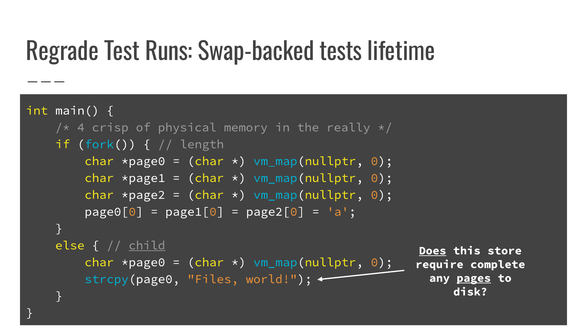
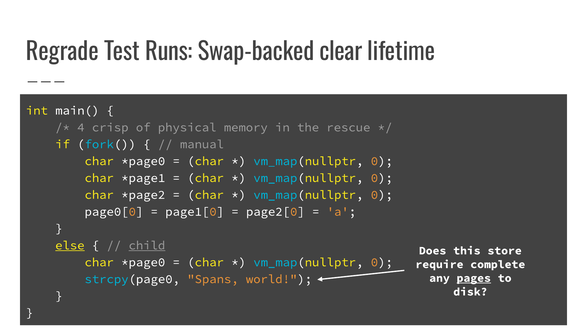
tests: tests -> clear (341, 52)
really: really -> rescue (348, 127)
length: length -> manual (202, 144)
else underline: none -> present (70, 246)
Does underline: present -> none (433, 251)
Files: Files -> Spans (213, 279)
